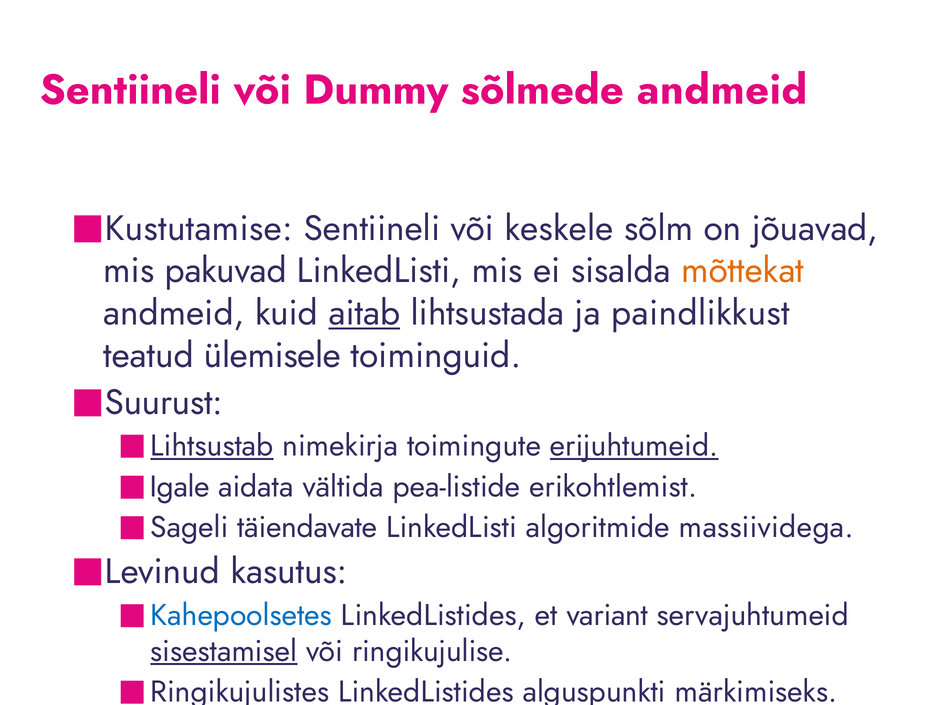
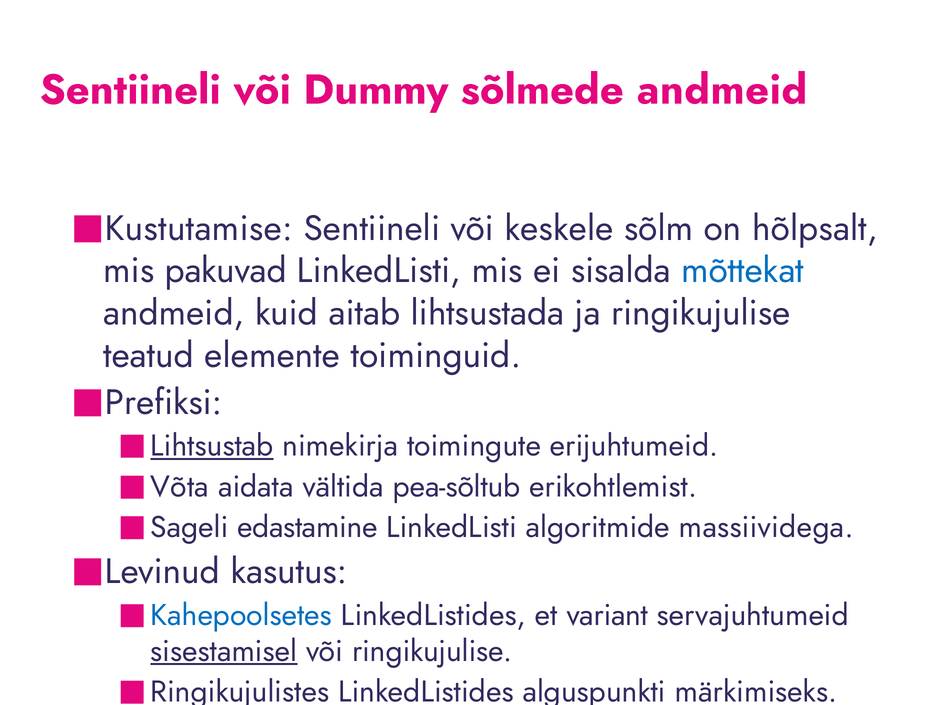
jõuavad: jõuavad -> hõlpsalt (815, 228)
mõttekat colour: orange -> blue (743, 271)
aitab underline: present -> none (364, 313)
ja paindlikkust: paindlikkust -> ringikujulise (701, 313)
ülemisele: ülemisele -> elemente (272, 355)
Suurust: Suurust -> Prefiksi (164, 403)
erijuhtumeid underline: present -> none (634, 446)
Igale: Igale -> Võta (180, 487)
pea-listide: pea-listide -> pea-sõltub (457, 487)
täiendavate: täiendavate -> edastamine (307, 527)
